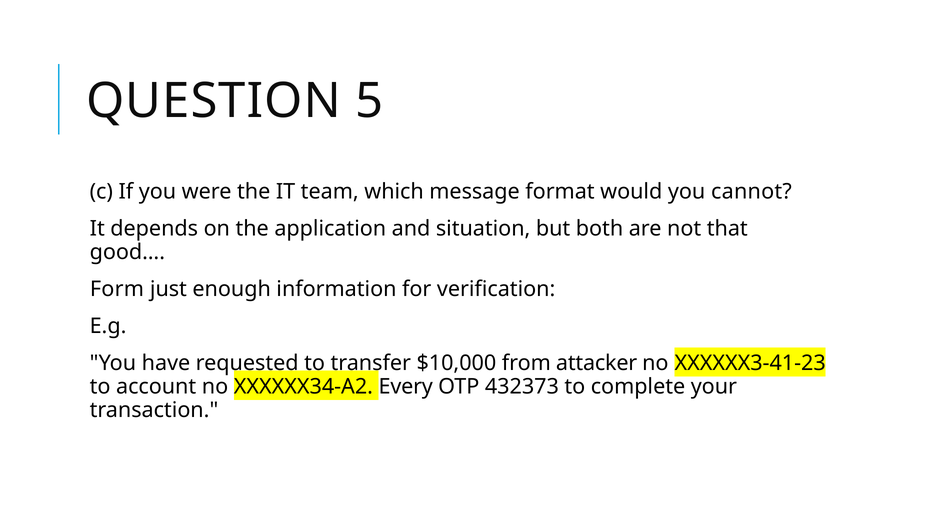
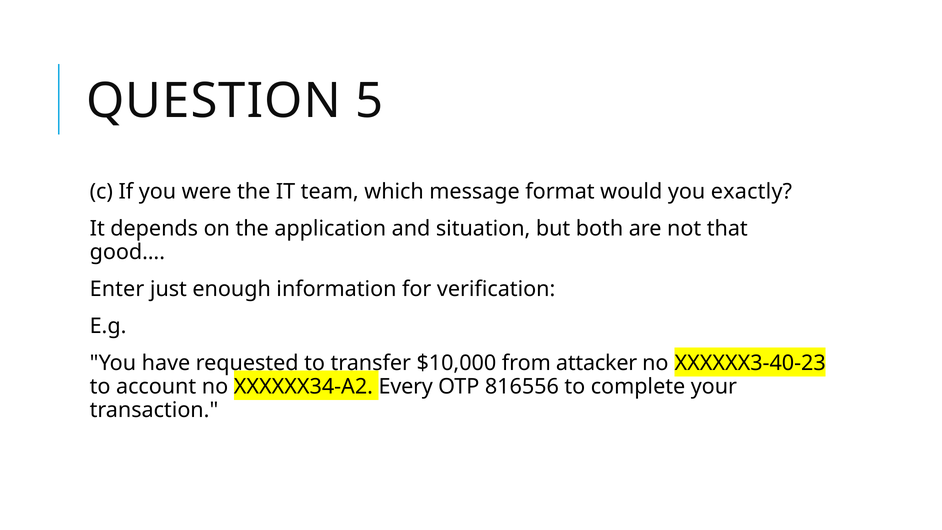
cannot: cannot -> exactly (751, 192)
Form: Form -> Enter (117, 289)
XXXXXX3-41-23: XXXXXX3-41-23 -> XXXXXX3-40-23 (750, 363)
432373: 432373 -> 816556 (522, 386)
